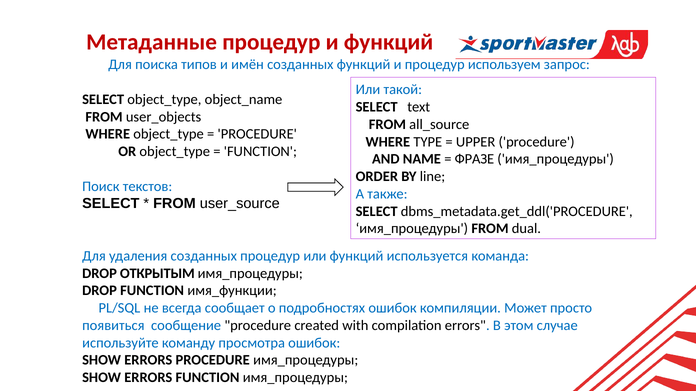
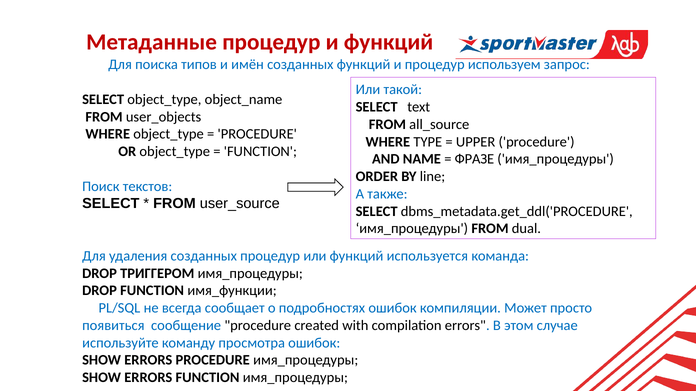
ОТКРЫТЫМ: ОТКРЫТЫМ -> ТРИГГЕРОМ (157, 274)
